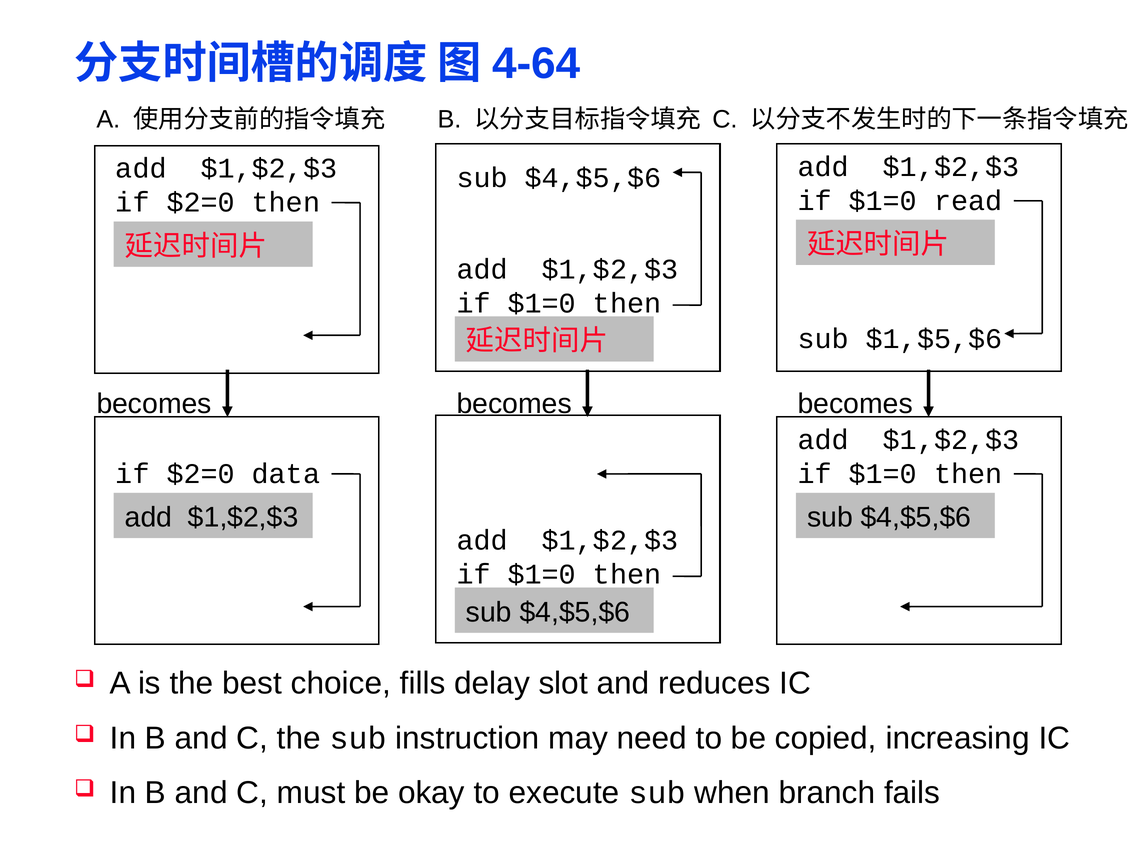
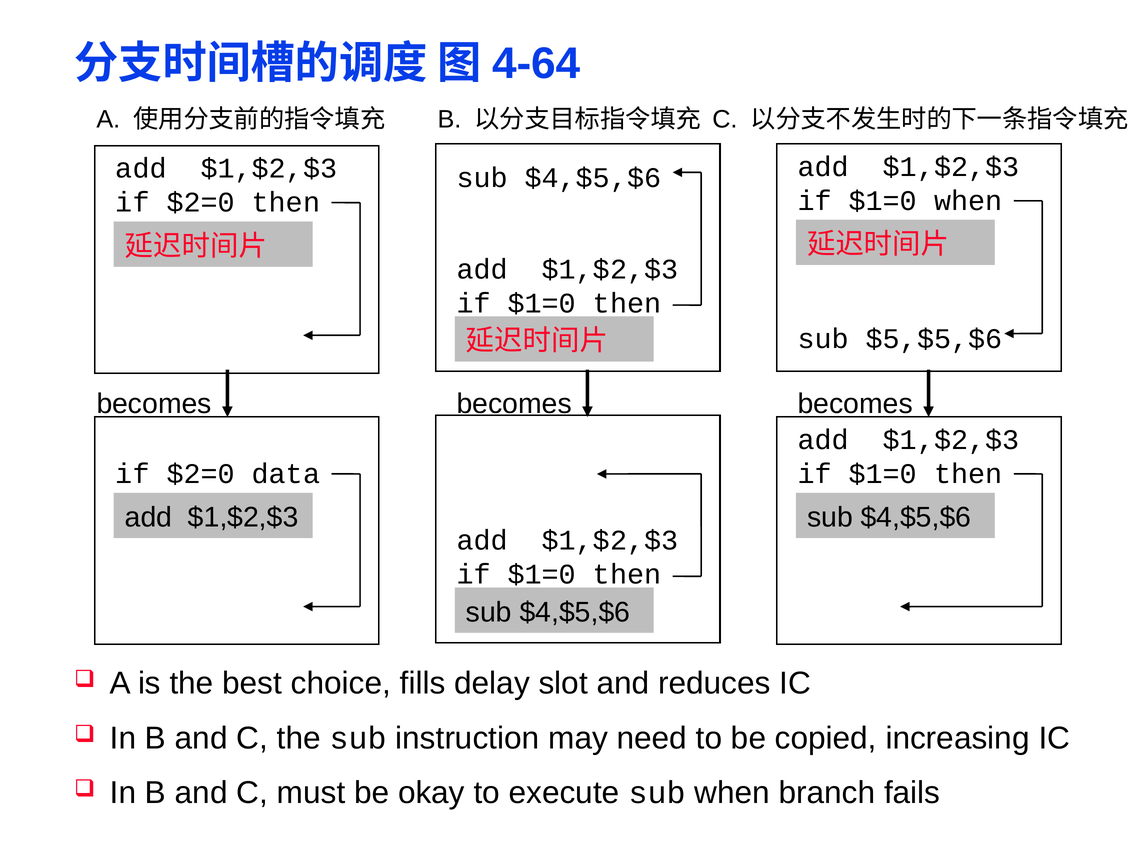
$1=0 read: read -> when (968, 201)
$1,$5,$6: $1,$5,$6 -> $5,$5,$6 (934, 339)
